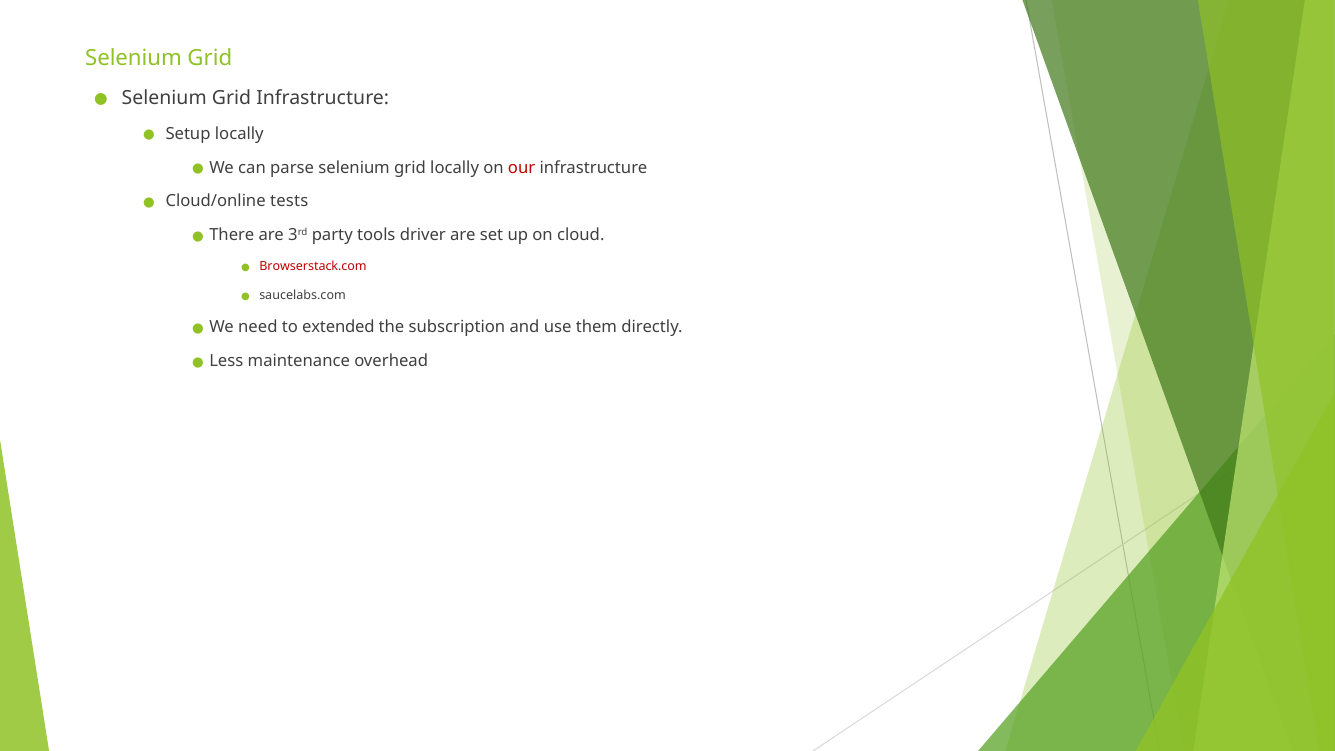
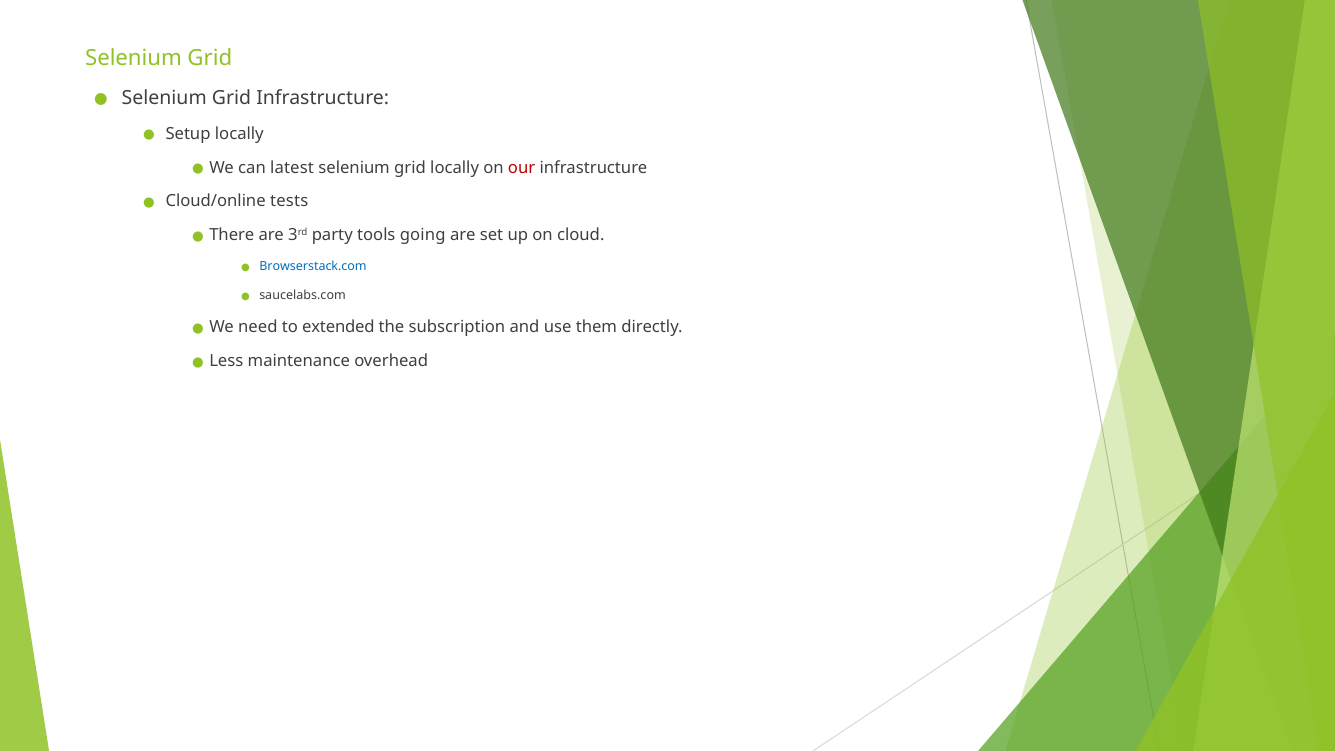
parse: parse -> latest (292, 168)
driver: driver -> going (423, 235)
Browserstack.com colour: red -> blue (313, 267)
